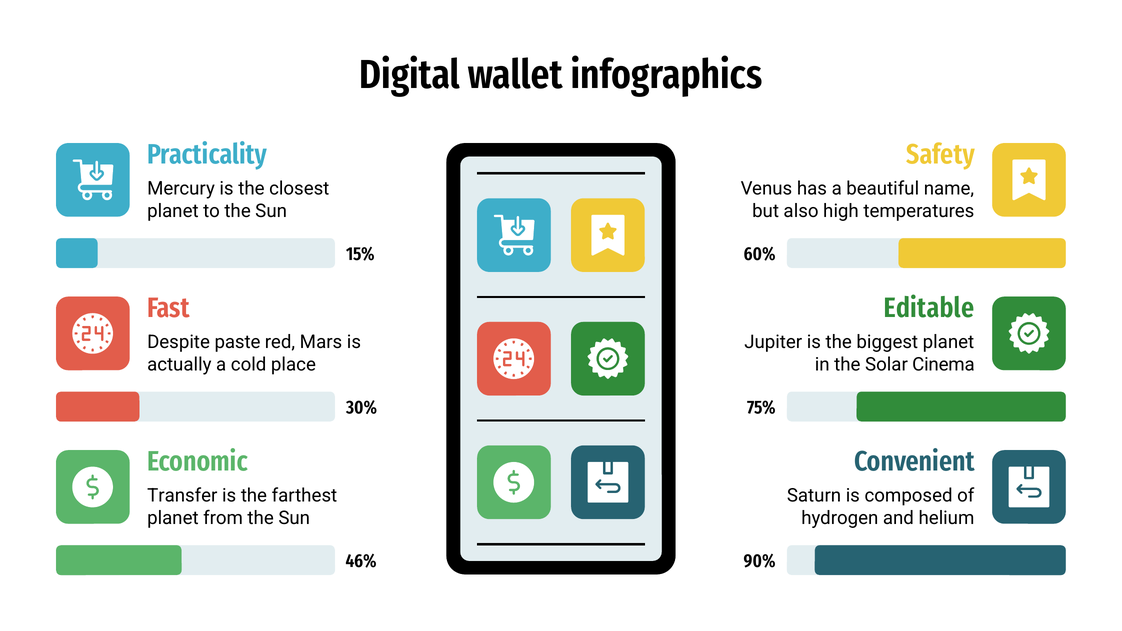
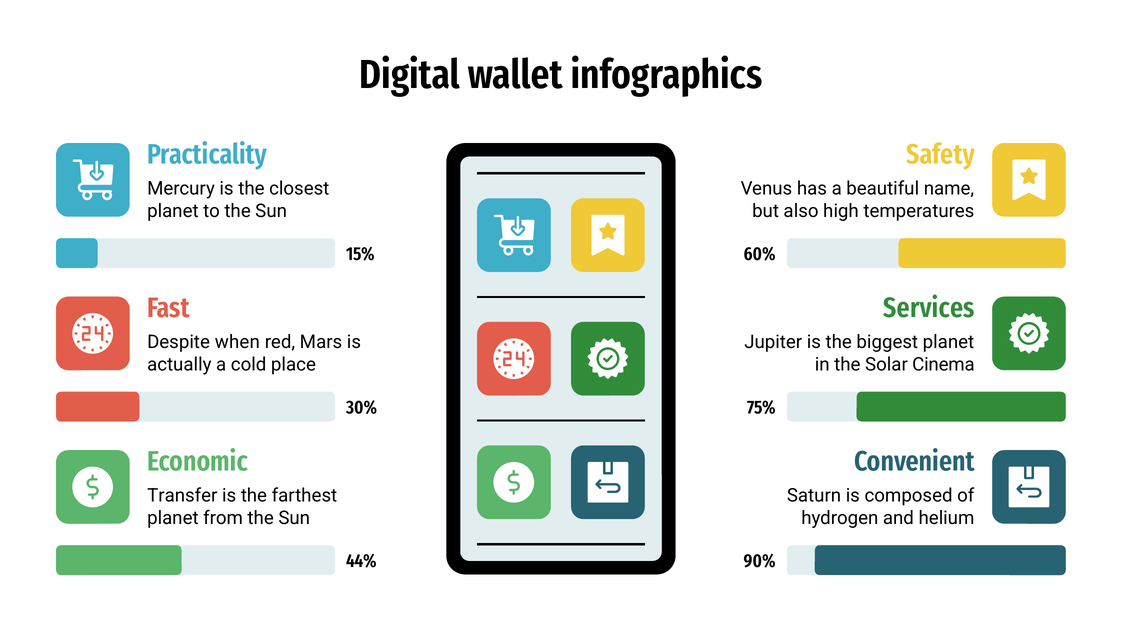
Editable: Editable -> Services (929, 308)
paste: paste -> when (237, 342)
46%: 46% -> 44% (361, 561)
